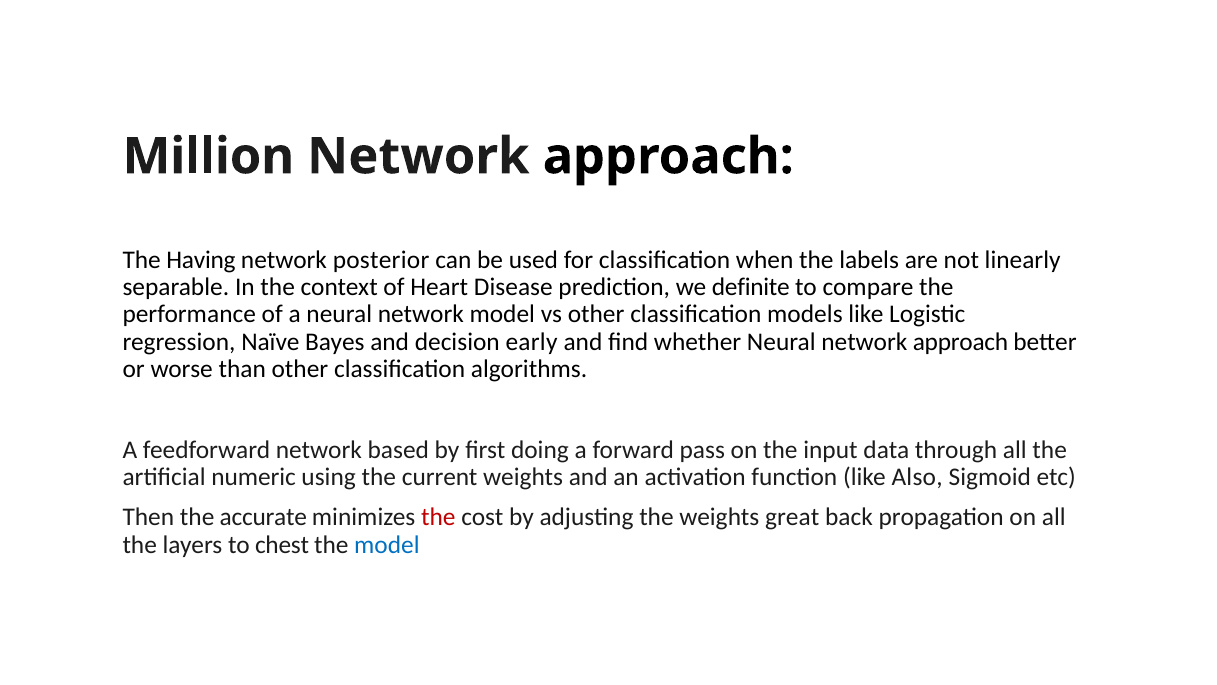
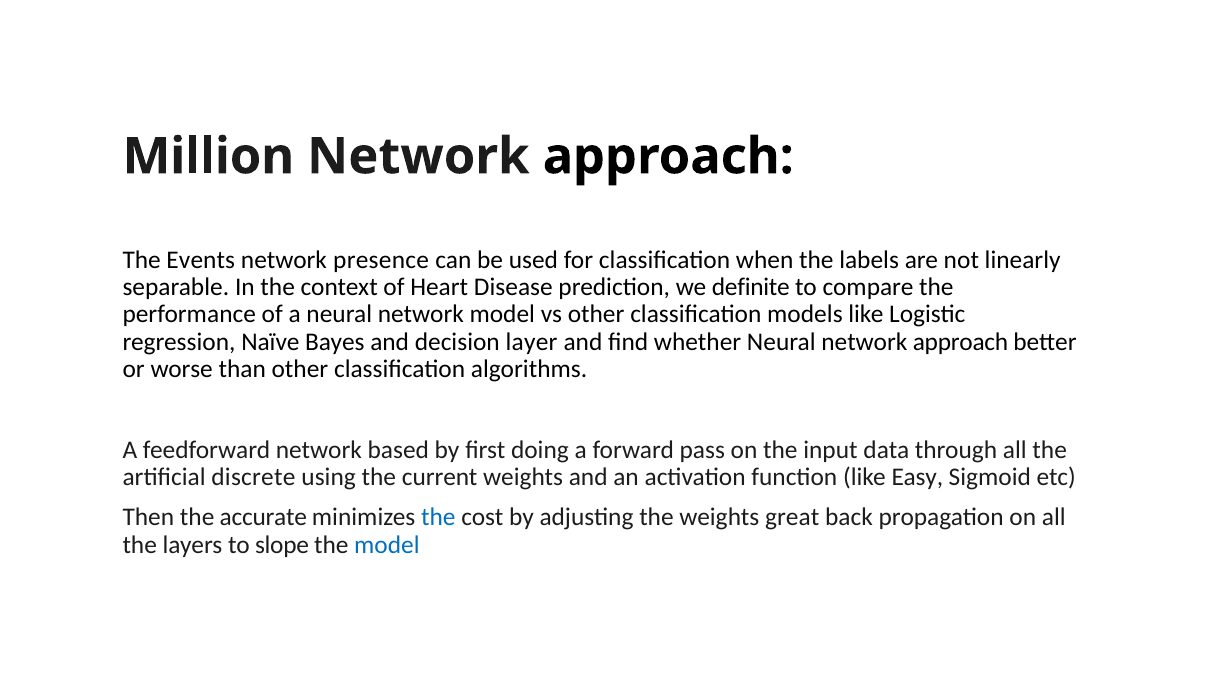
Having: Having -> Events (201, 260)
posterior: posterior -> presence (381, 260)
early: early -> layer (532, 342)
numeric: numeric -> discrete (253, 477)
Also: Also -> Easy (917, 477)
the colour: red -> blue (438, 517)
chest: chest -> slope (282, 544)
